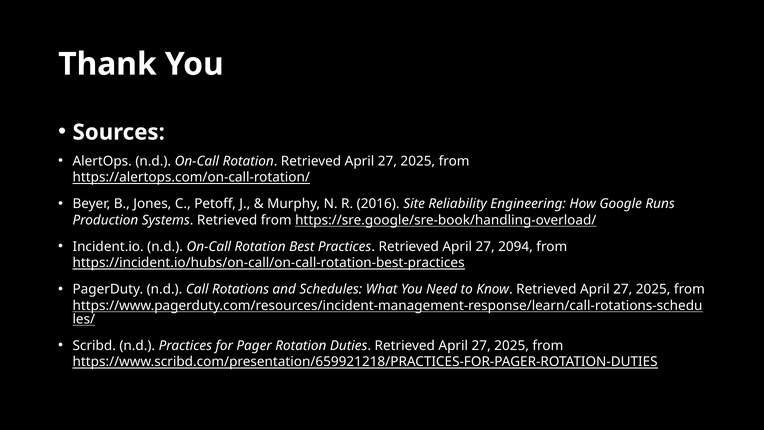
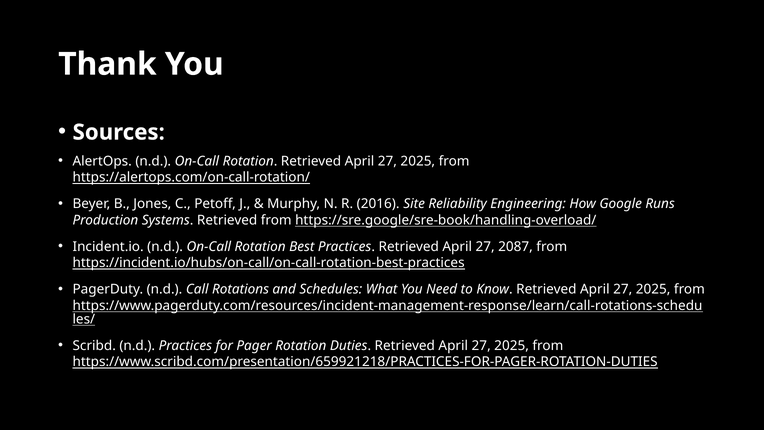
2094: 2094 -> 2087 (515, 247)
